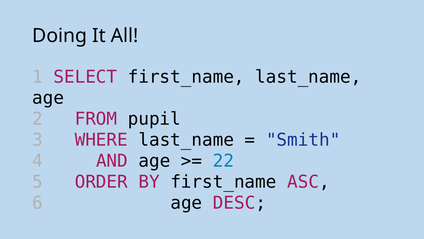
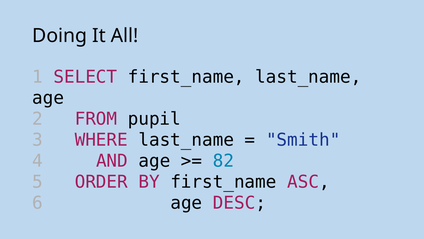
22: 22 -> 82 (223, 161)
